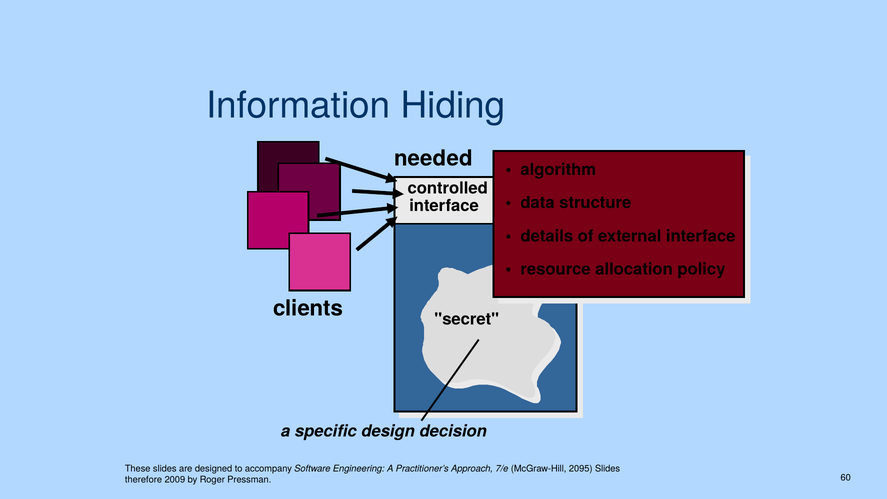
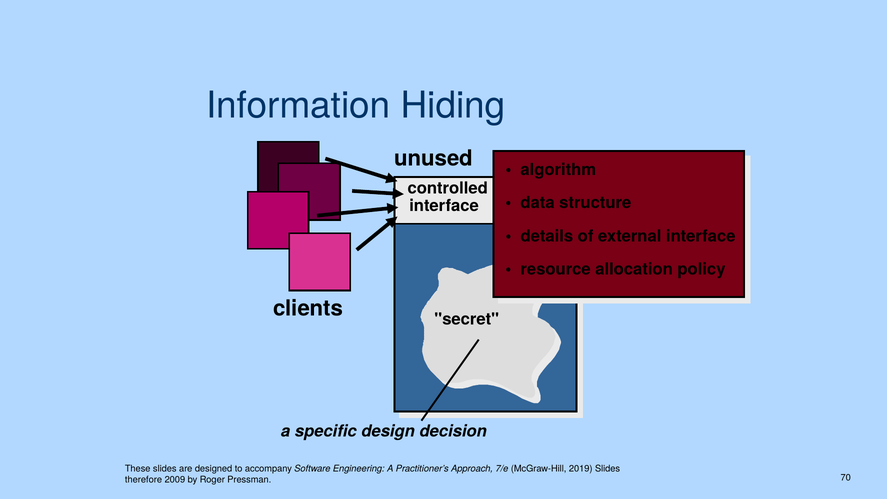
needed: needed -> unused (433, 158)
2095: 2095 -> 2019 (581, 468)
60: 60 -> 70 (846, 477)
